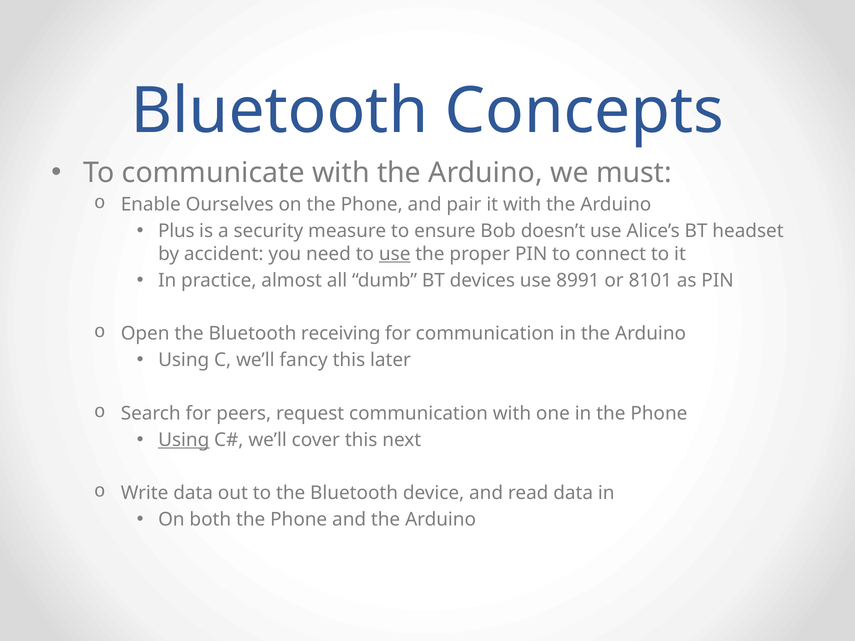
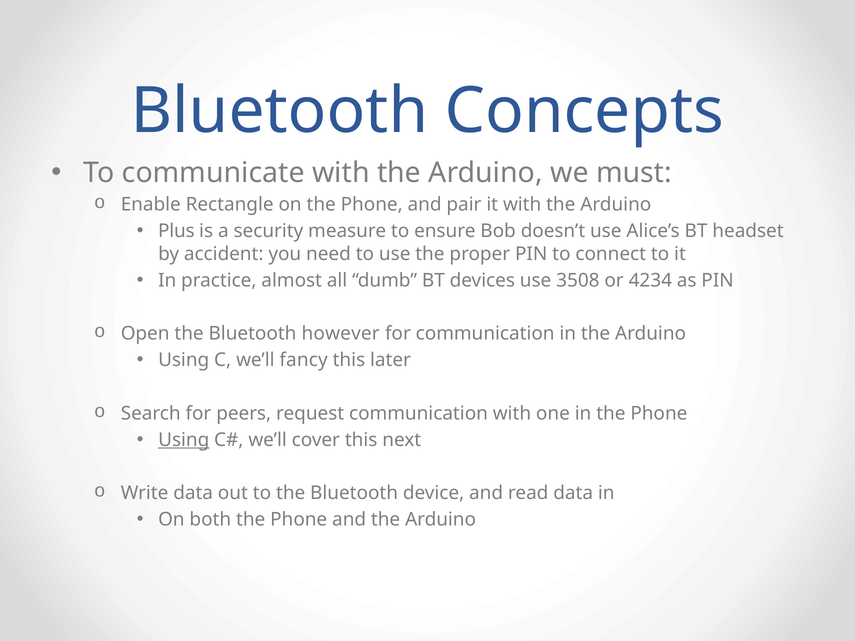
Ourselves: Ourselves -> Rectangle (230, 205)
use underline: present -> none (395, 254)
8991: 8991 -> 3508 (578, 281)
8101: 8101 -> 4234 (650, 281)
receiving: receiving -> however (341, 334)
